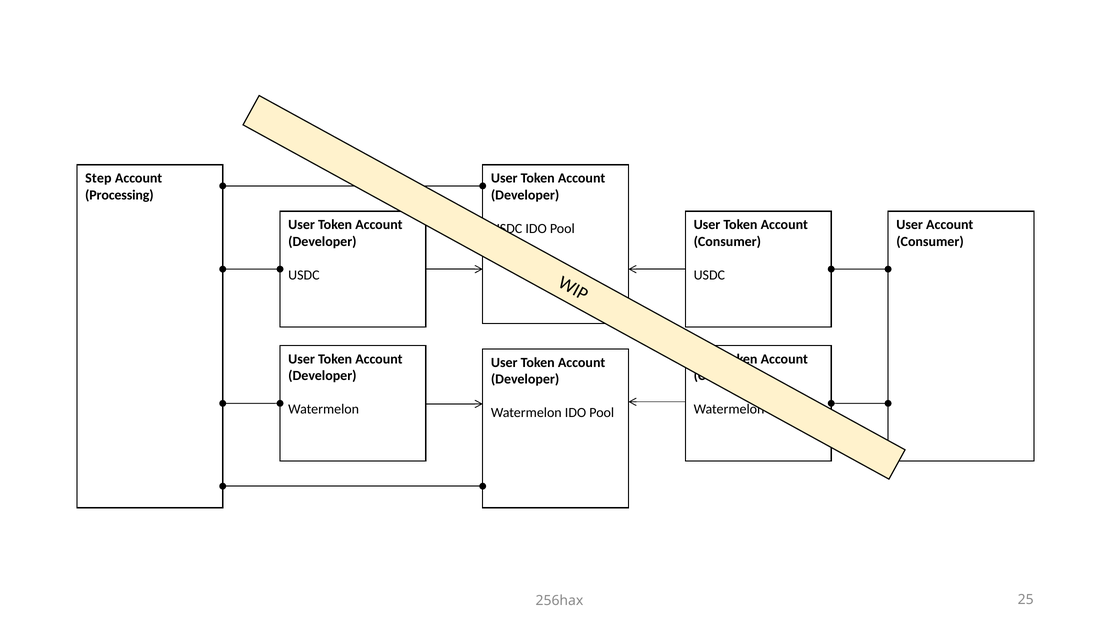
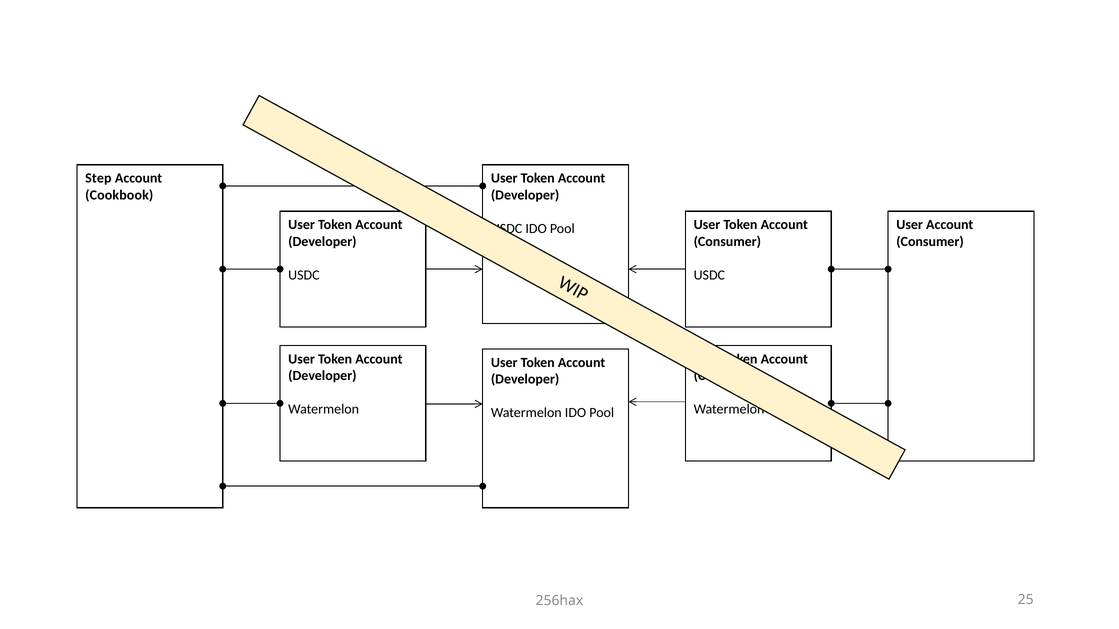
Processing: Processing -> Cookbook (119, 195)
